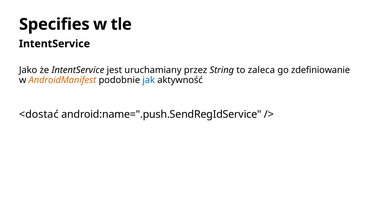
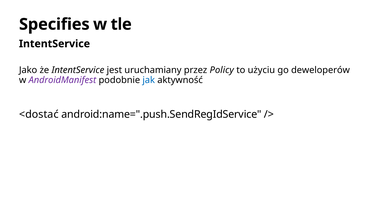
String: String -> Policy (222, 70)
zaleca: zaleca -> użyciu (261, 70)
zdefiniowanie: zdefiniowanie -> deweloperów (320, 70)
AndroidManifest colour: orange -> purple (62, 80)
